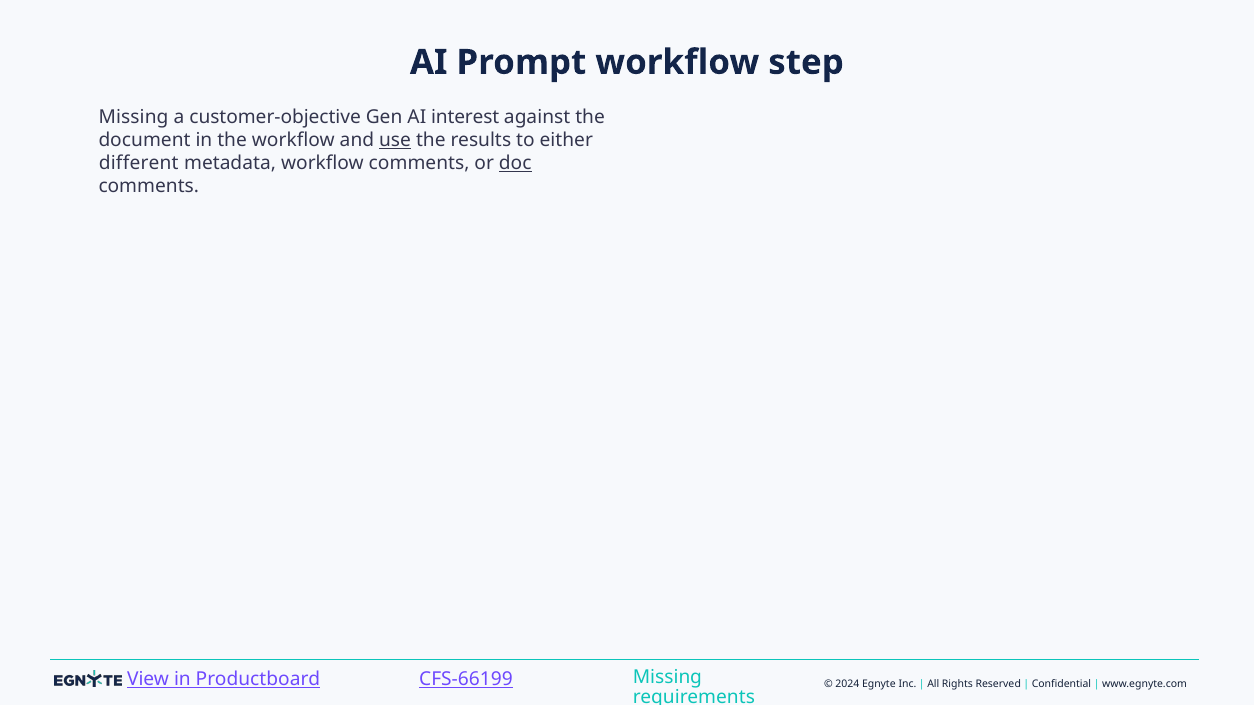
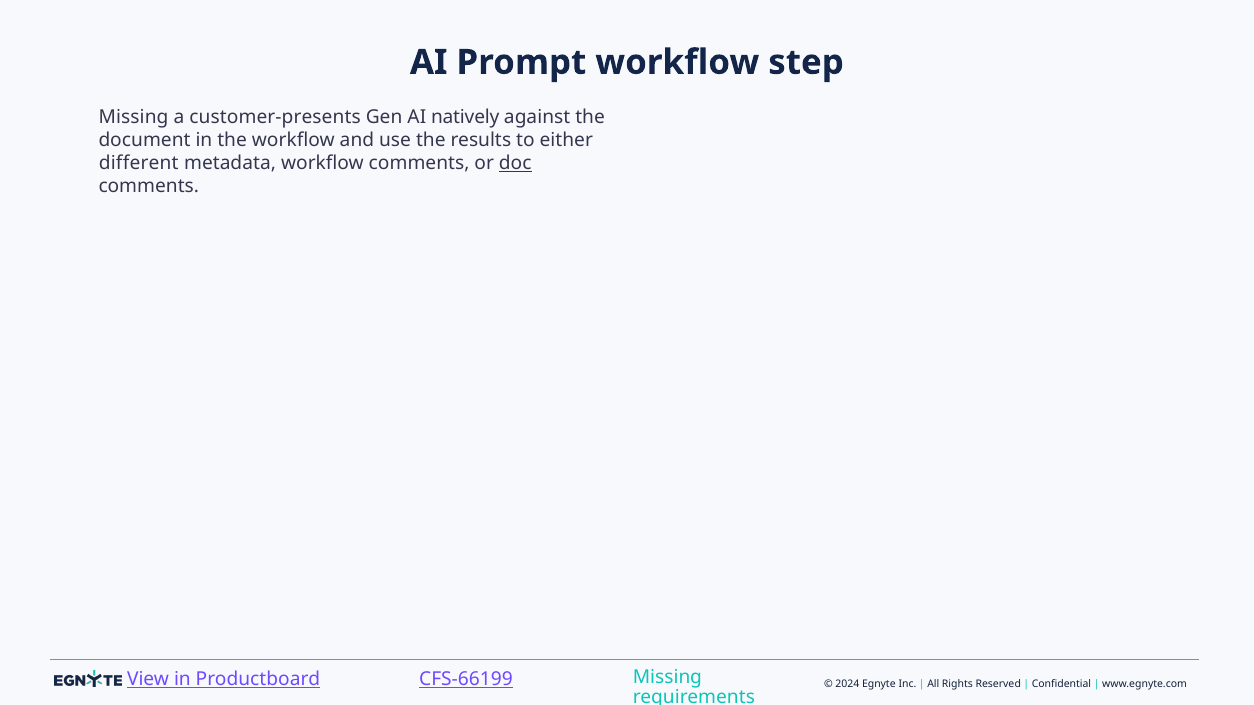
customer-objective: customer-objective -> customer-presents (275, 117)
interest: interest -> natively (465, 117)
use underline: present -> none (395, 140)
